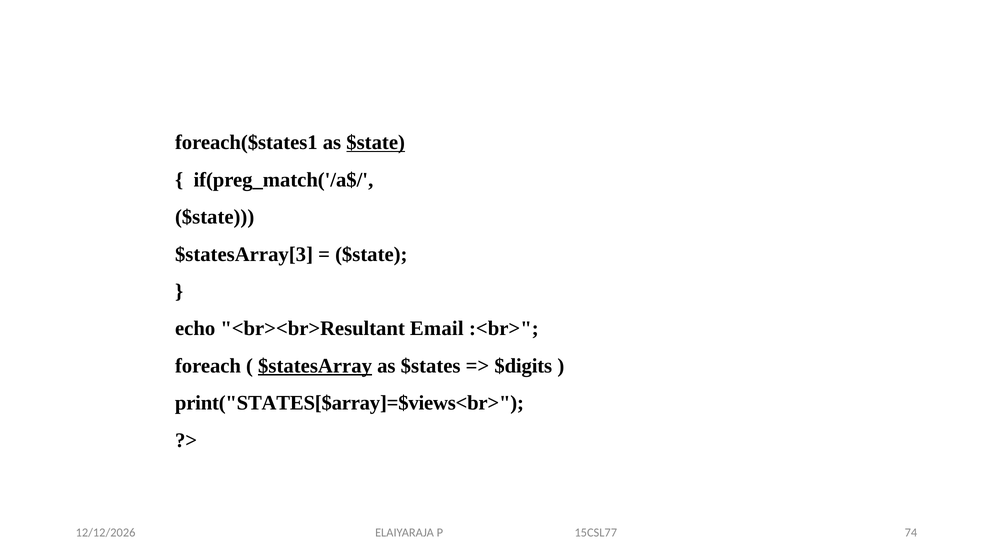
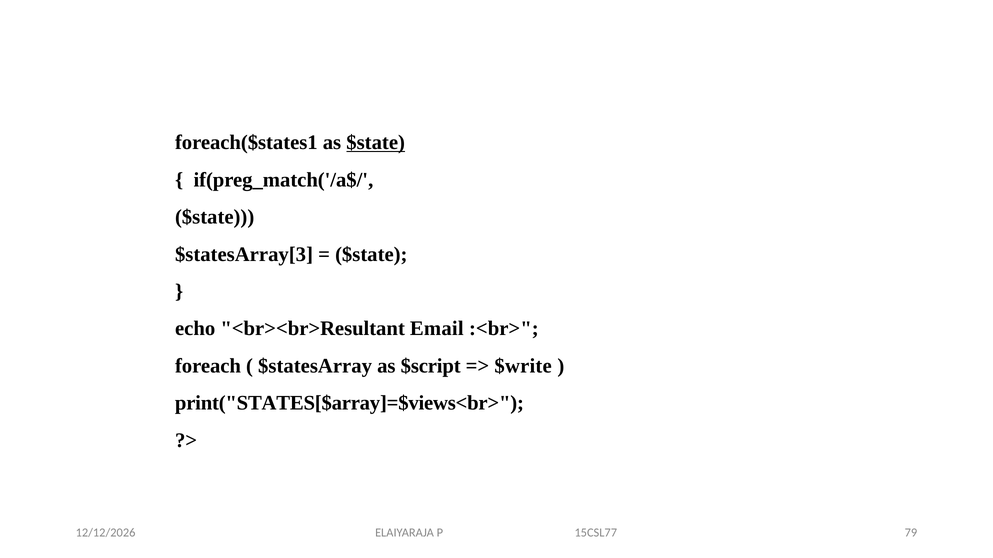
$statesArray underline: present -> none (315, 366)
$states: $states -> $script (431, 366)
$digits: $digits -> $write (523, 366)
74: 74 -> 79 (911, 533)
